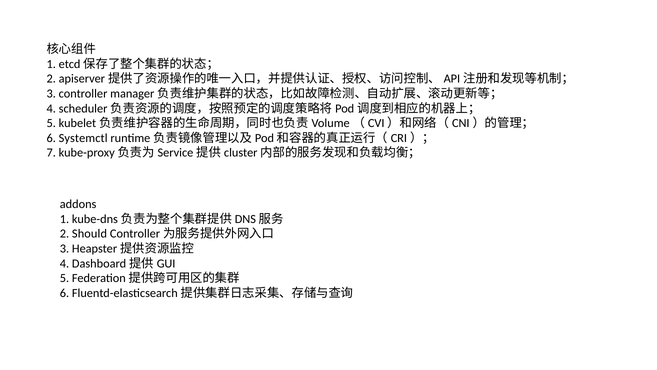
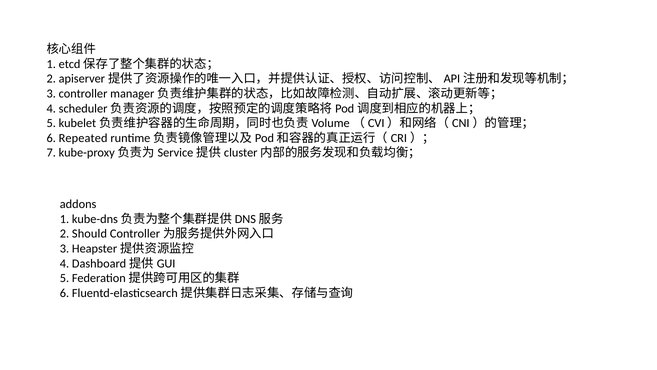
Systemctl: Systemctl -> Repeated (83, 138)
